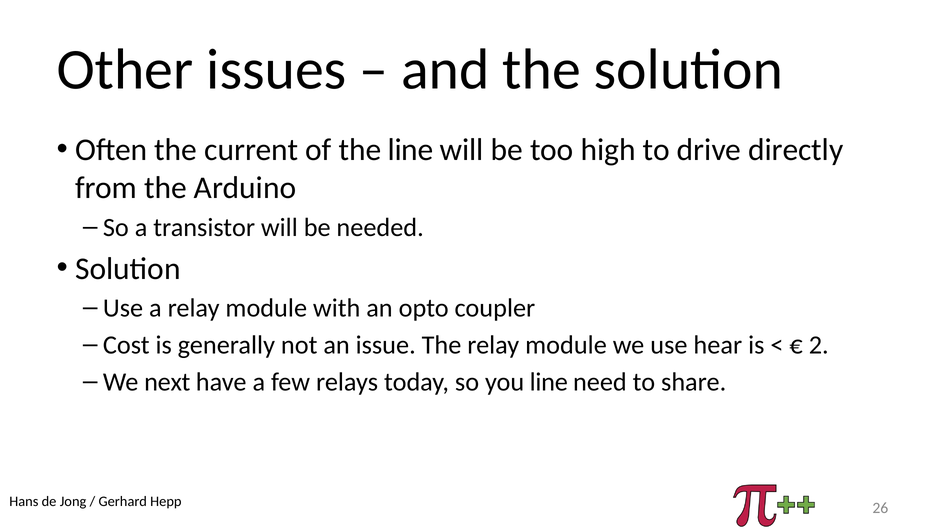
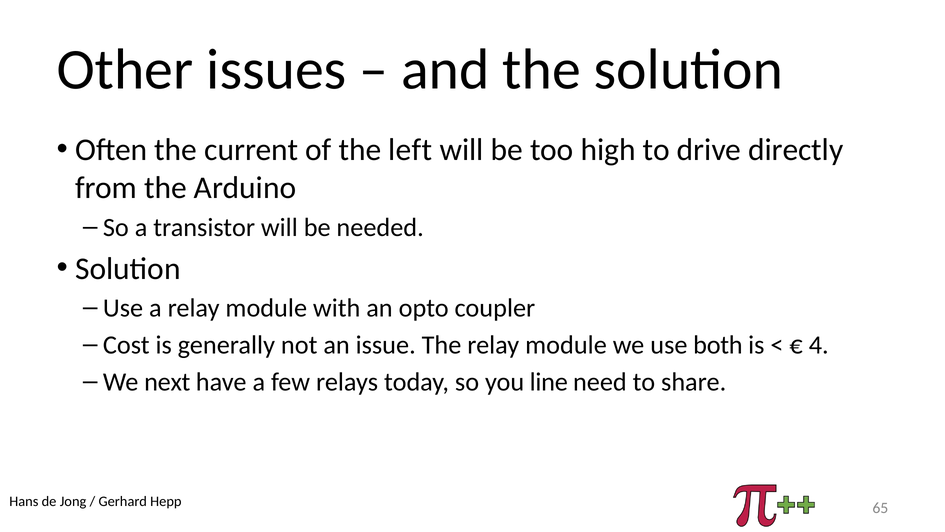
the line: line -> left (410, 150)
hear: hear -> both (718, 345)
2: 2 -> 4 (819, 345)
26: 26 -> 65 (880, 508)
